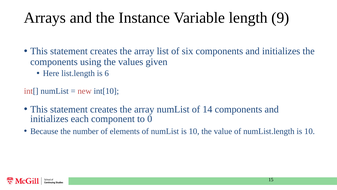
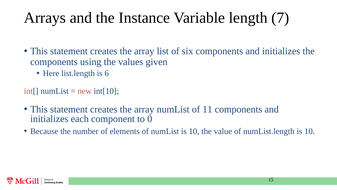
9: 9 -> 7 (280, 18)
14: 14 -> 11 (207, 109)
